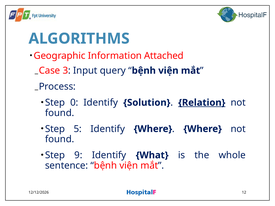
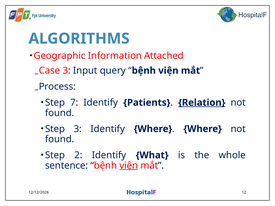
0: 0 -> 7 (74, 103)
Solution: Solution -> Patients (147, 103)
Step 5: 5 -> 3 (78, 129)
9: 9 -> 2 (78, 155)
viện underline: none -> present (129, 166)
